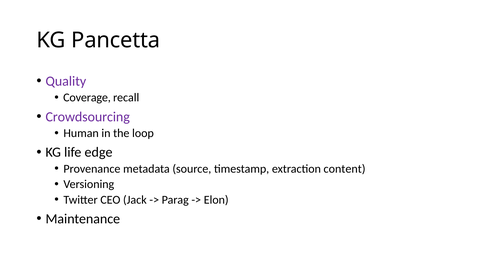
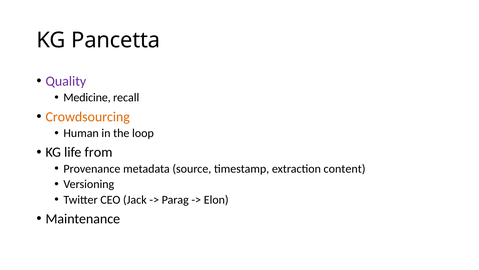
Coverage: Coverage -> Medicine (87, 97)
Crowdsourcing colour: purple -> orange (88, 116)
edge: edge -> from (98, 152)
